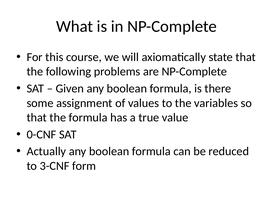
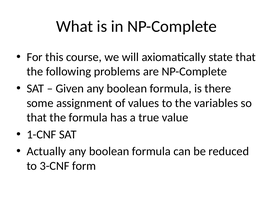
0-CNF: 0-CNF -> 1-CNF (41, 135)
